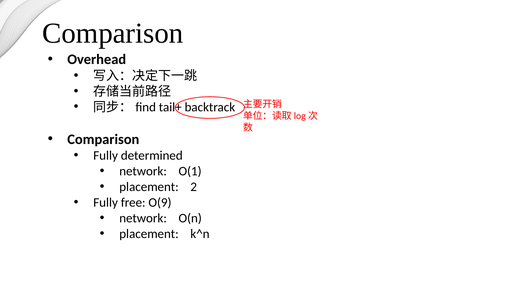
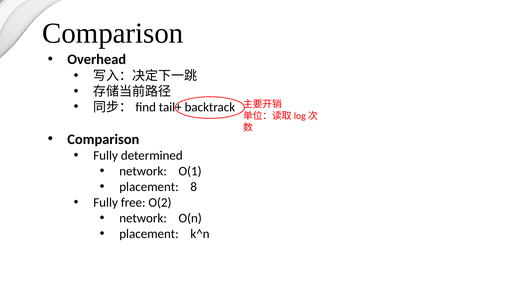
2: 2 -> 8 (194, 187)
O(9: O(9 -> O(2 (160, 202)
